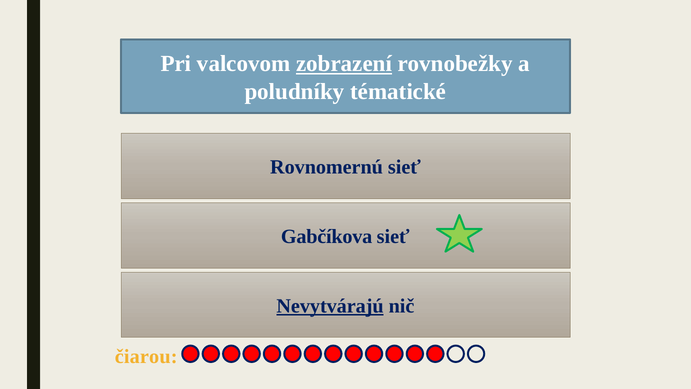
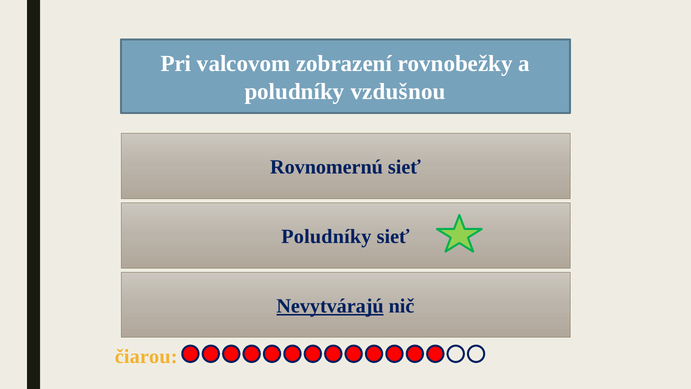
zobrazení underline: present -> none (344, 64)
tématické: tématické -> vzdušnou (398, 91)
Gabčíkova: Gabčíkova -> Poludníky (326, 237)
